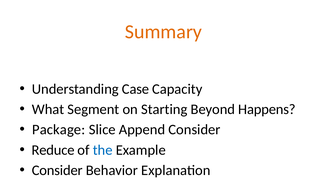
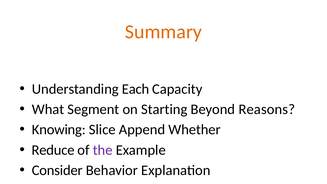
Case: Case -> Each (136, 89)
Happens: Happens -> Reasons (267, 109)
Package: Package -> Knowing (59, 130)
Append Consider: Consider -> Whether (195, 130)
the colour: blue -> purple (103, 150)
